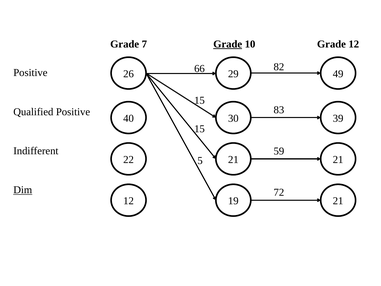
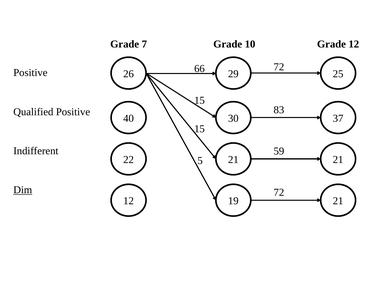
Grade underline: present -> none (228, 44)
66 82: 82 -> 72 (279, 67)
49: 49 -> 25 (338, 74)
39: 39 -> 37 (338, 118)
